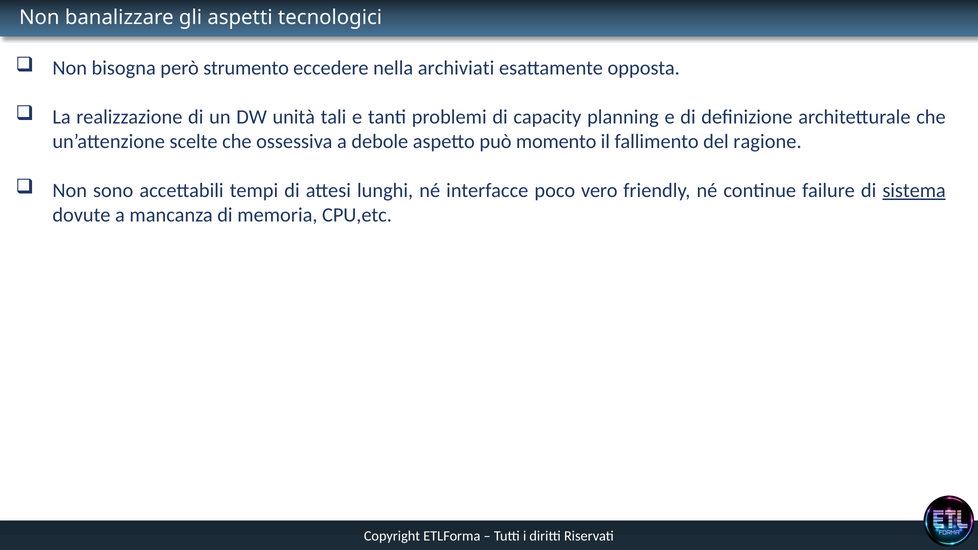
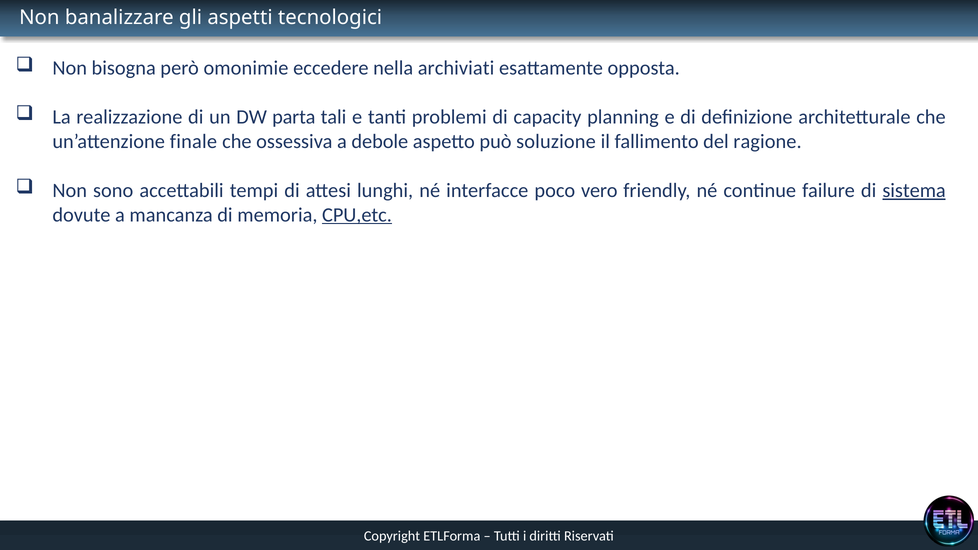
strumento: strumento -> omonimie (246, 68)
unità: unità -> parta (294, 117)
scelte: scelte -> finale (193, 142)
momento: momento -> soluzione (556, 142)
CPU,etc underline: none -> present (357, 215)
